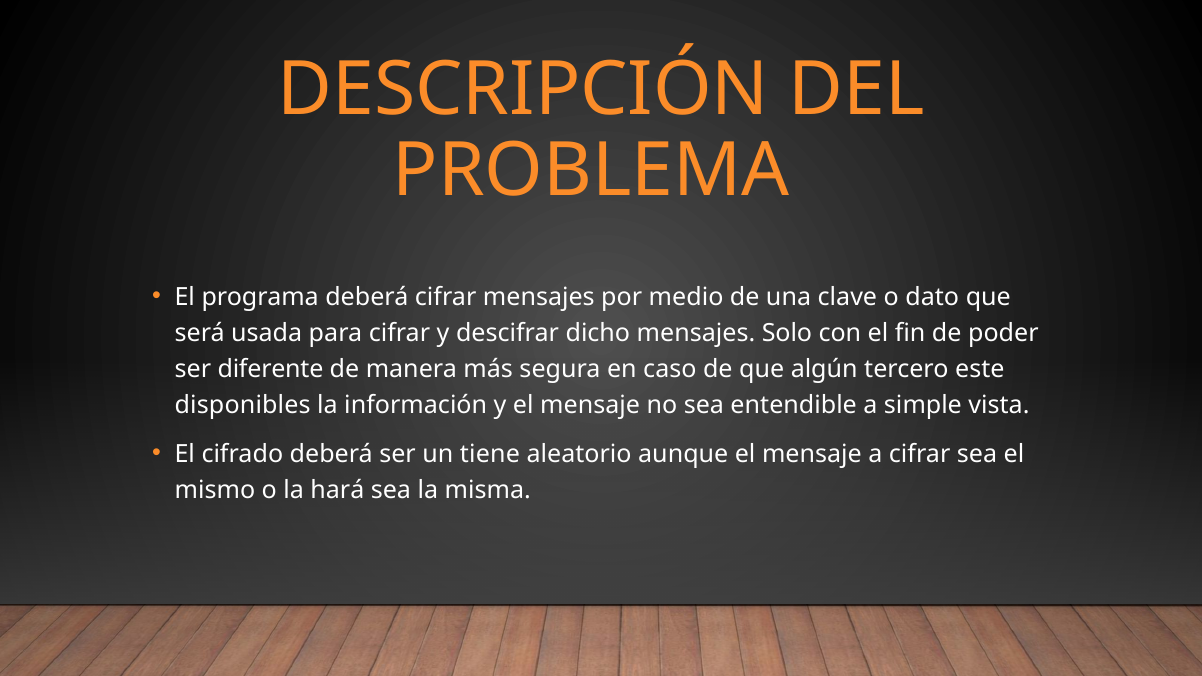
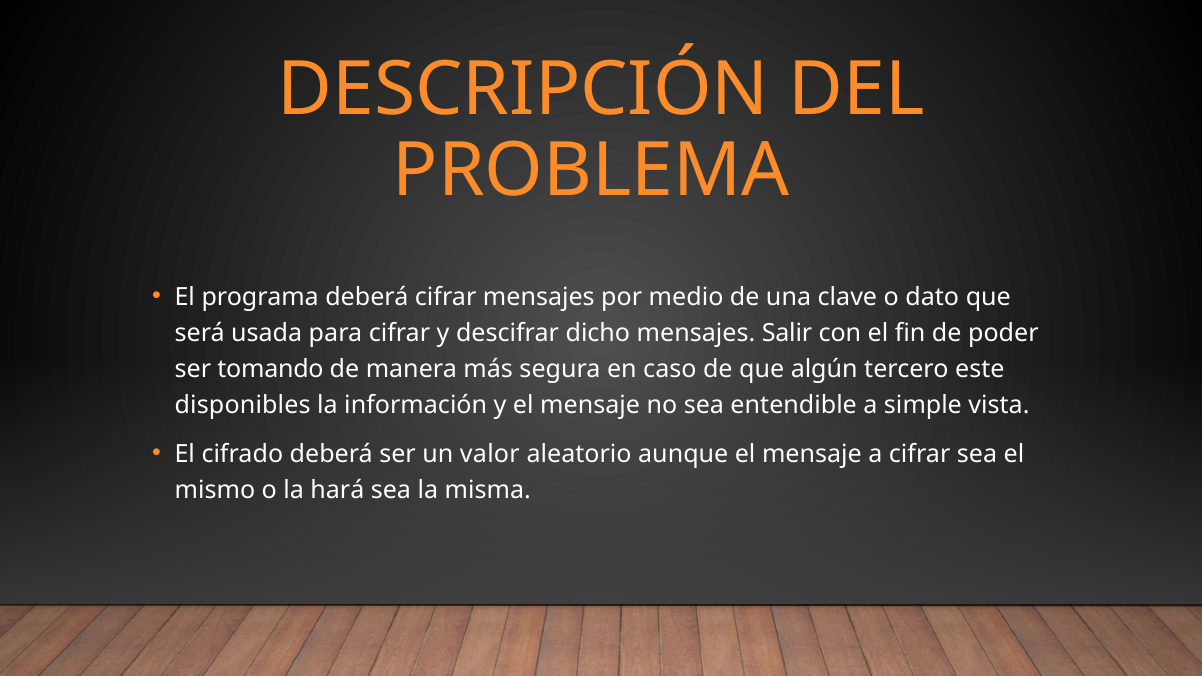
Solo: Solo -> Salir (787, 333)
diferente: diferente -> tomando (271, 369)
tiene: tiene -> valor (490, 454)
